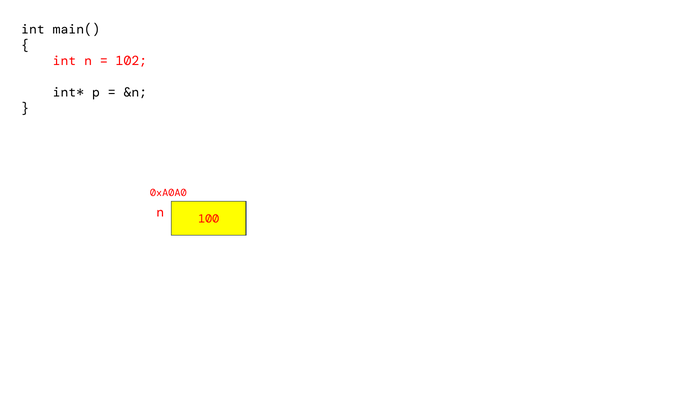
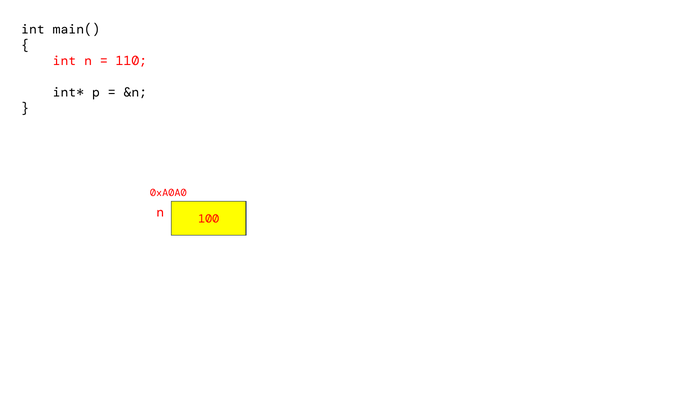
102: 102 -> 110 (131, 61)
